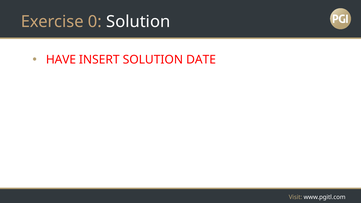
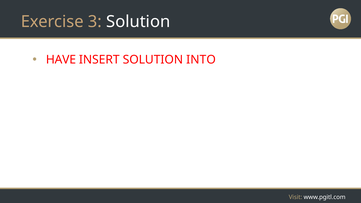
0: 0 -> 3 (95, 22)
DATE: DATE -> INTO (201, 60)
